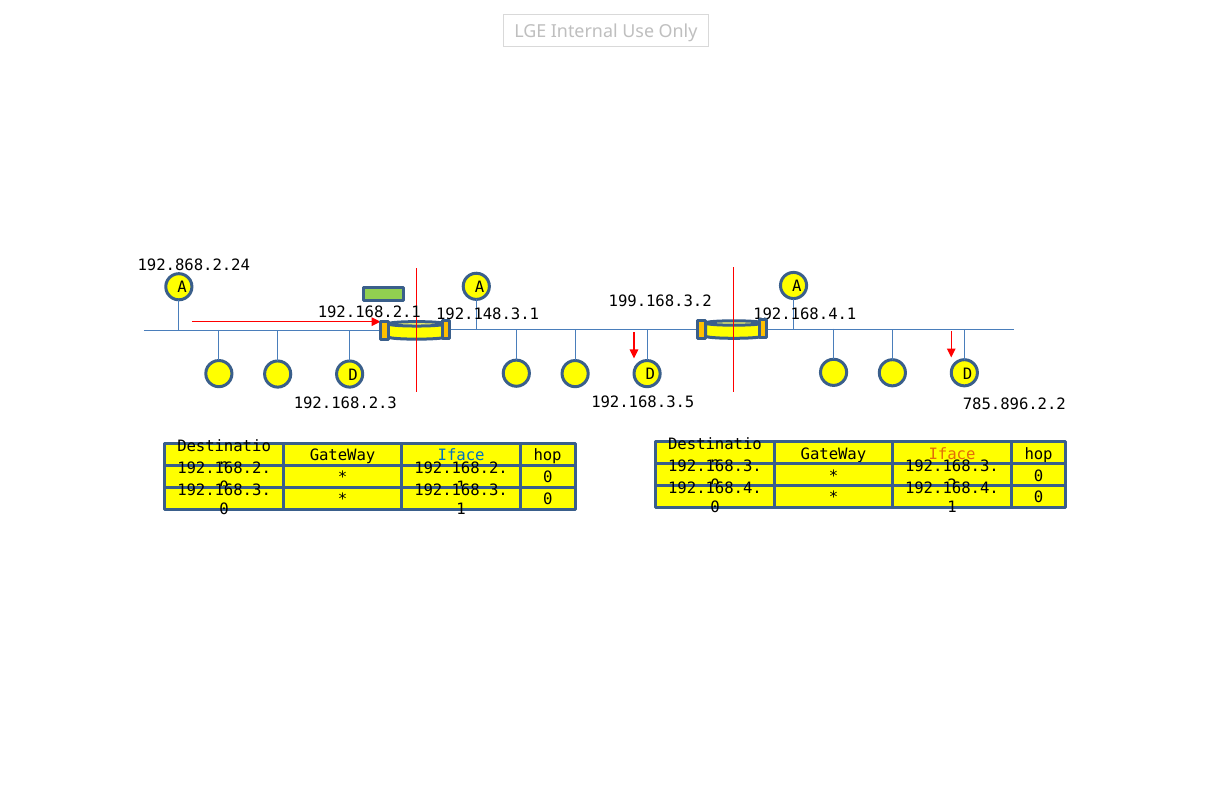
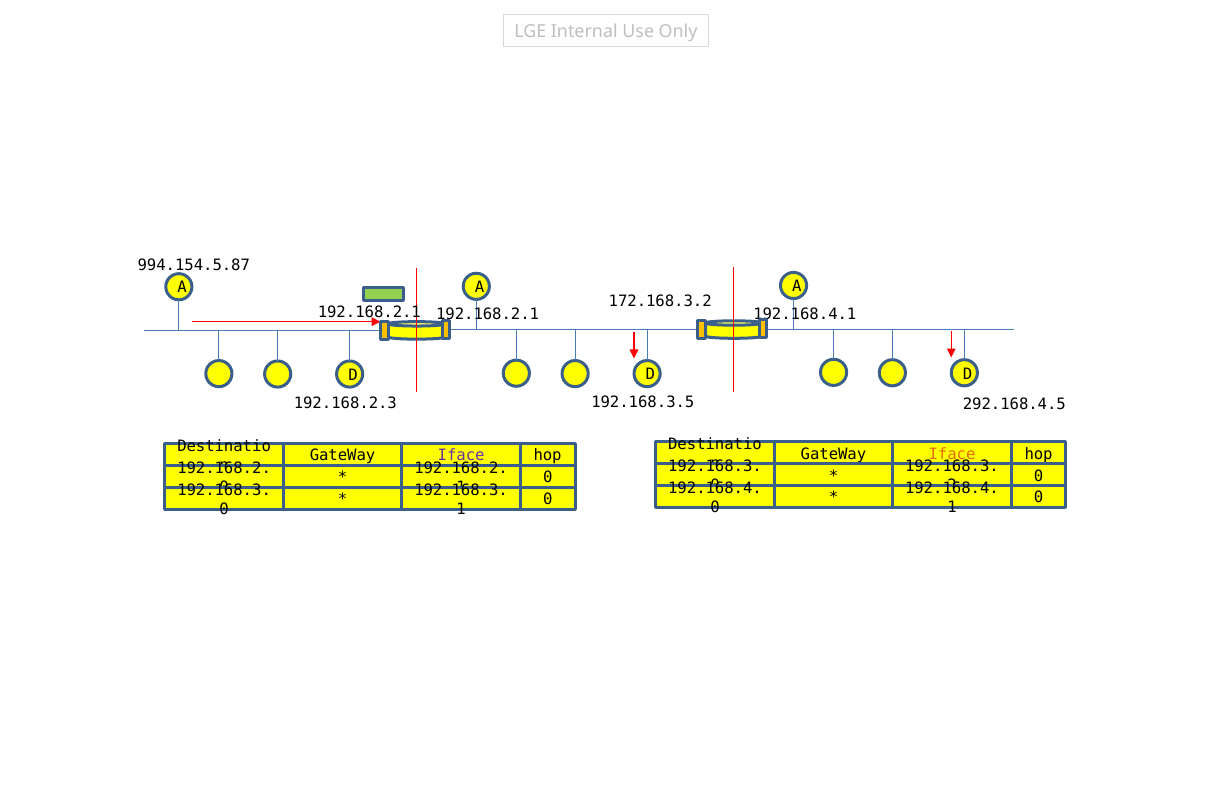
192.868.2.24: 192.868.2.24 -> 994.154.5.87 (194, 265)
199.168.3.2: 199.168.3.2 -> 172.168.3.2 (660, 301)
192.168.2.1 192.148.3.1: 192.148.3.1 -> 192.168.2.1 (488, 315)
785.896.2.2: 785.896.2.2 -> 292.168.4.5 (1014, 405)
Iface colour: blue -> purple (461, 456)
